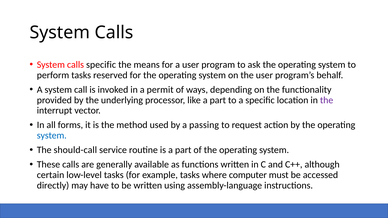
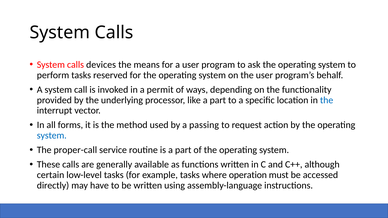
calls specific: specific -> devices (101, 65)
the colour: purple -> blue (327, 100)
should-call: should-call -> proper-call (75, 150)
computer: computer -> operation (248, 175)
